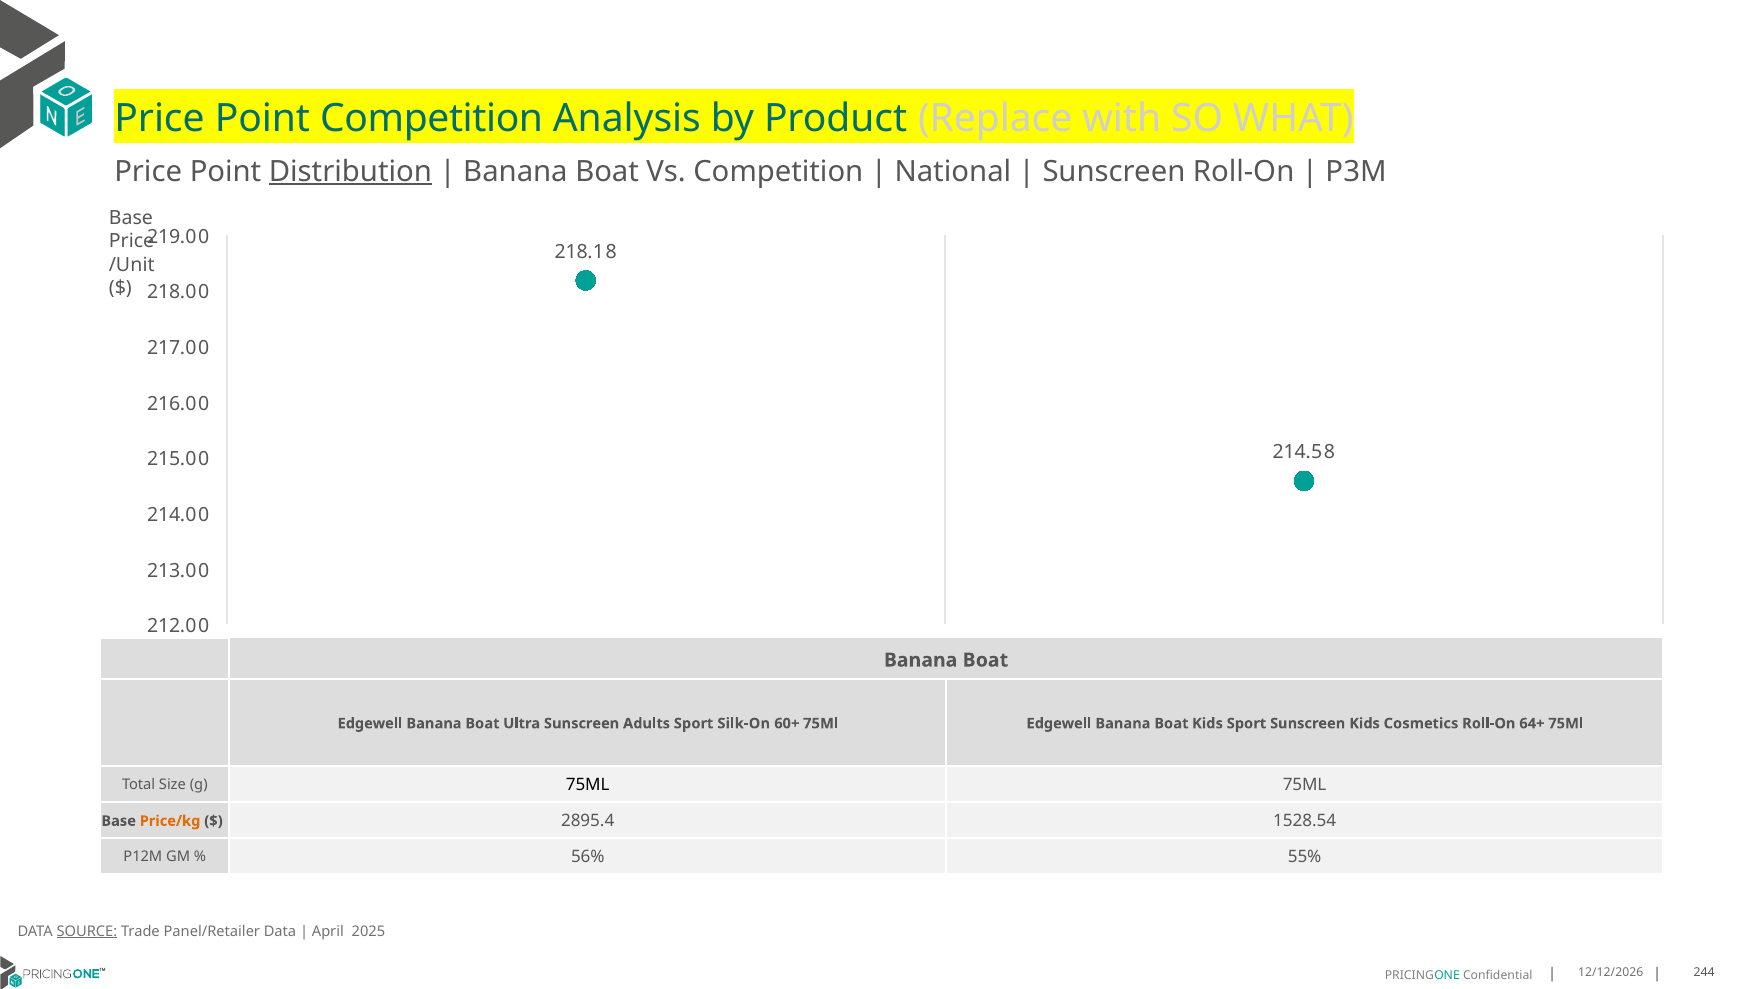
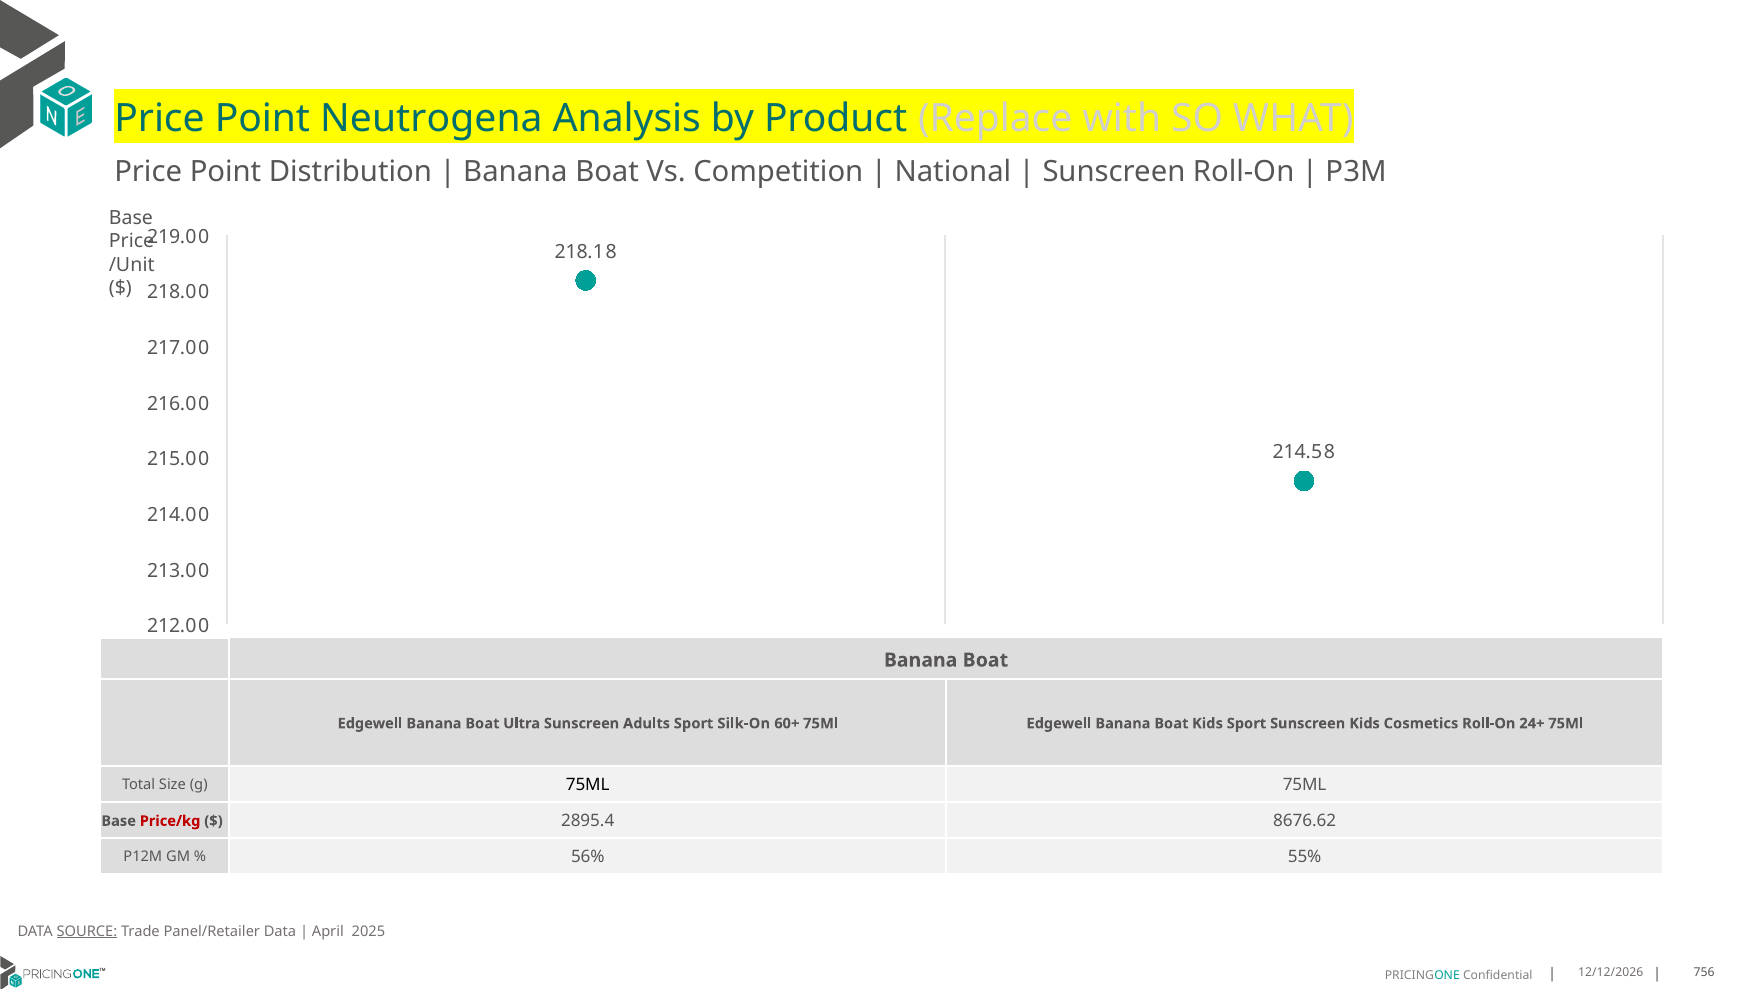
Point Competition: Competition -> Neutrogena (431, 118)
Distribution underline: present -> none (350, 171)
64+: 64+ -> 24+ (1532, 723)
Price/kg colour: orange -> red (170, 821)
1528.54: 1528.54 -> 8676.62 (1305, 821)
244: 244 -> 756 (1704, 972)
